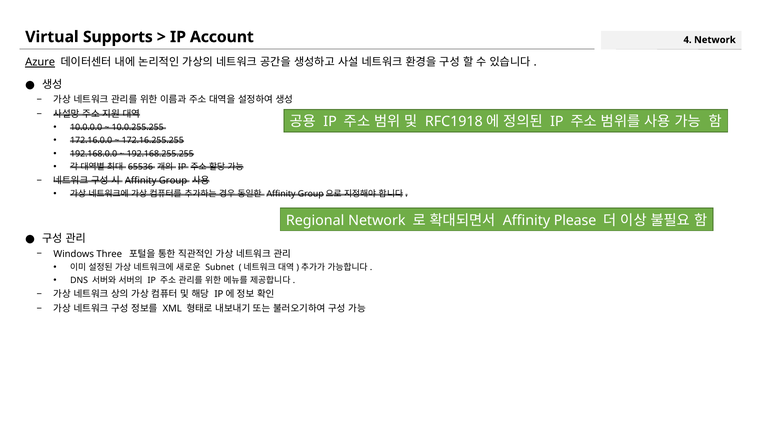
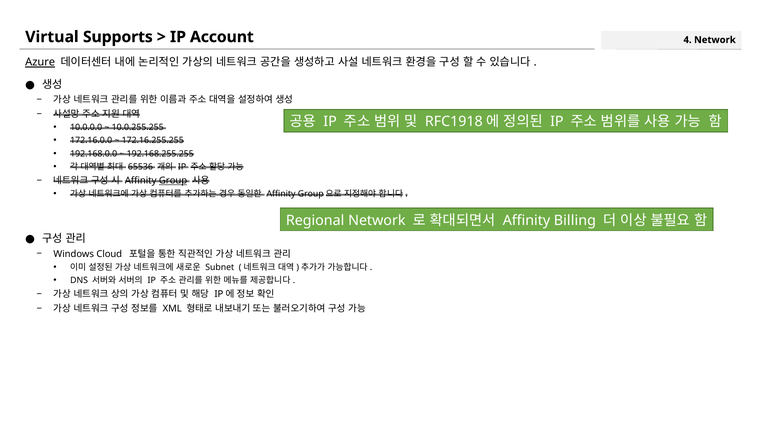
Group underline: none -> present (173, 181)
Please: Please -> Billing (575, 221)
Three: Three -> Cloud (109, 254)
